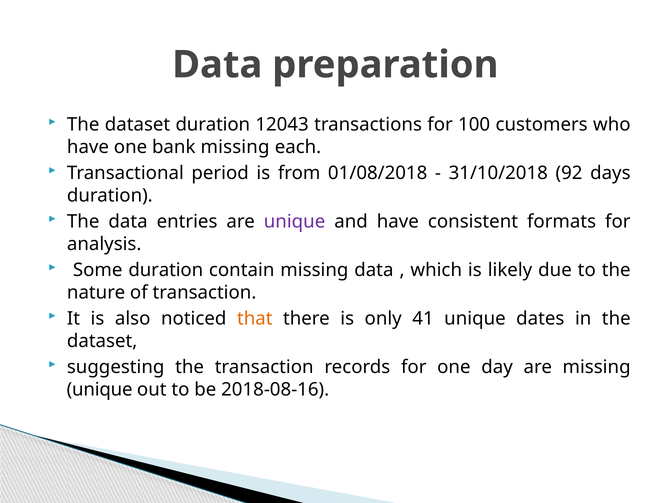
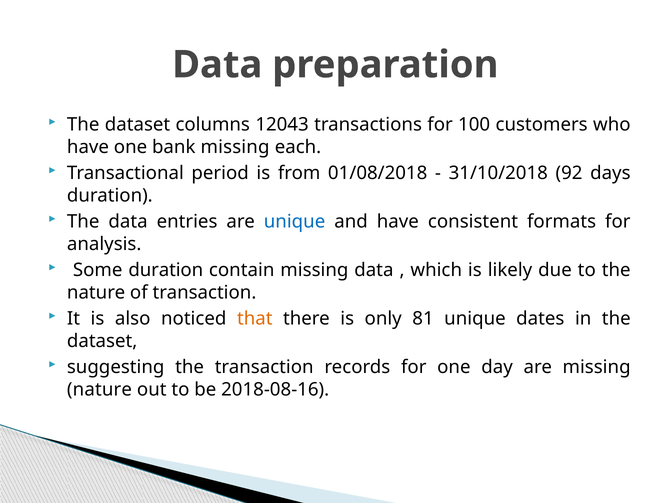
dataset duration: duration -> columns (213, 125)
unique colour: purple -> blue (295, 222)
41: 41 -> 81 (423, 319)
unique: unique -> nature (99, 390)
